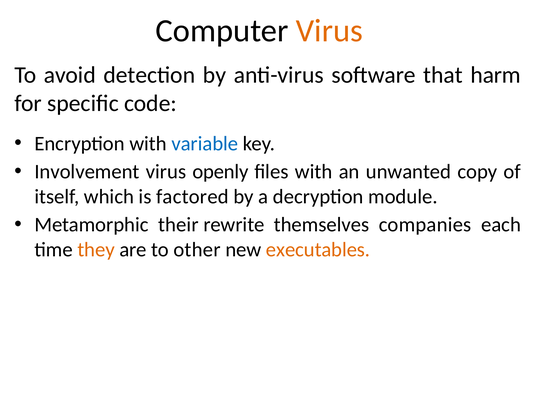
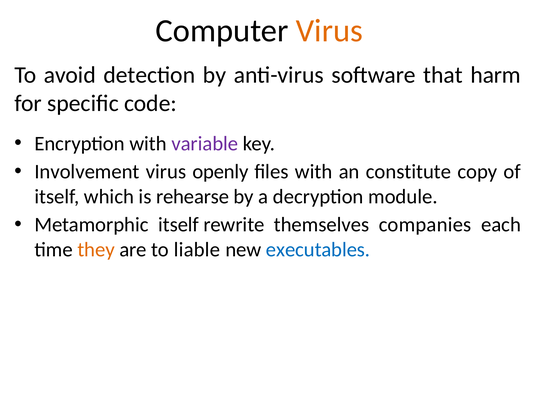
variable colour: blue -> purple (205, 143)
unwanted: unwanted -> constitute (408, 172)
factored: factored -> rehearse (193, 196)
Metamorphic their: their -> itself (179, 225)
other: other -> liable (197, 249)
executables colour: orange -> blue (318, 249)
